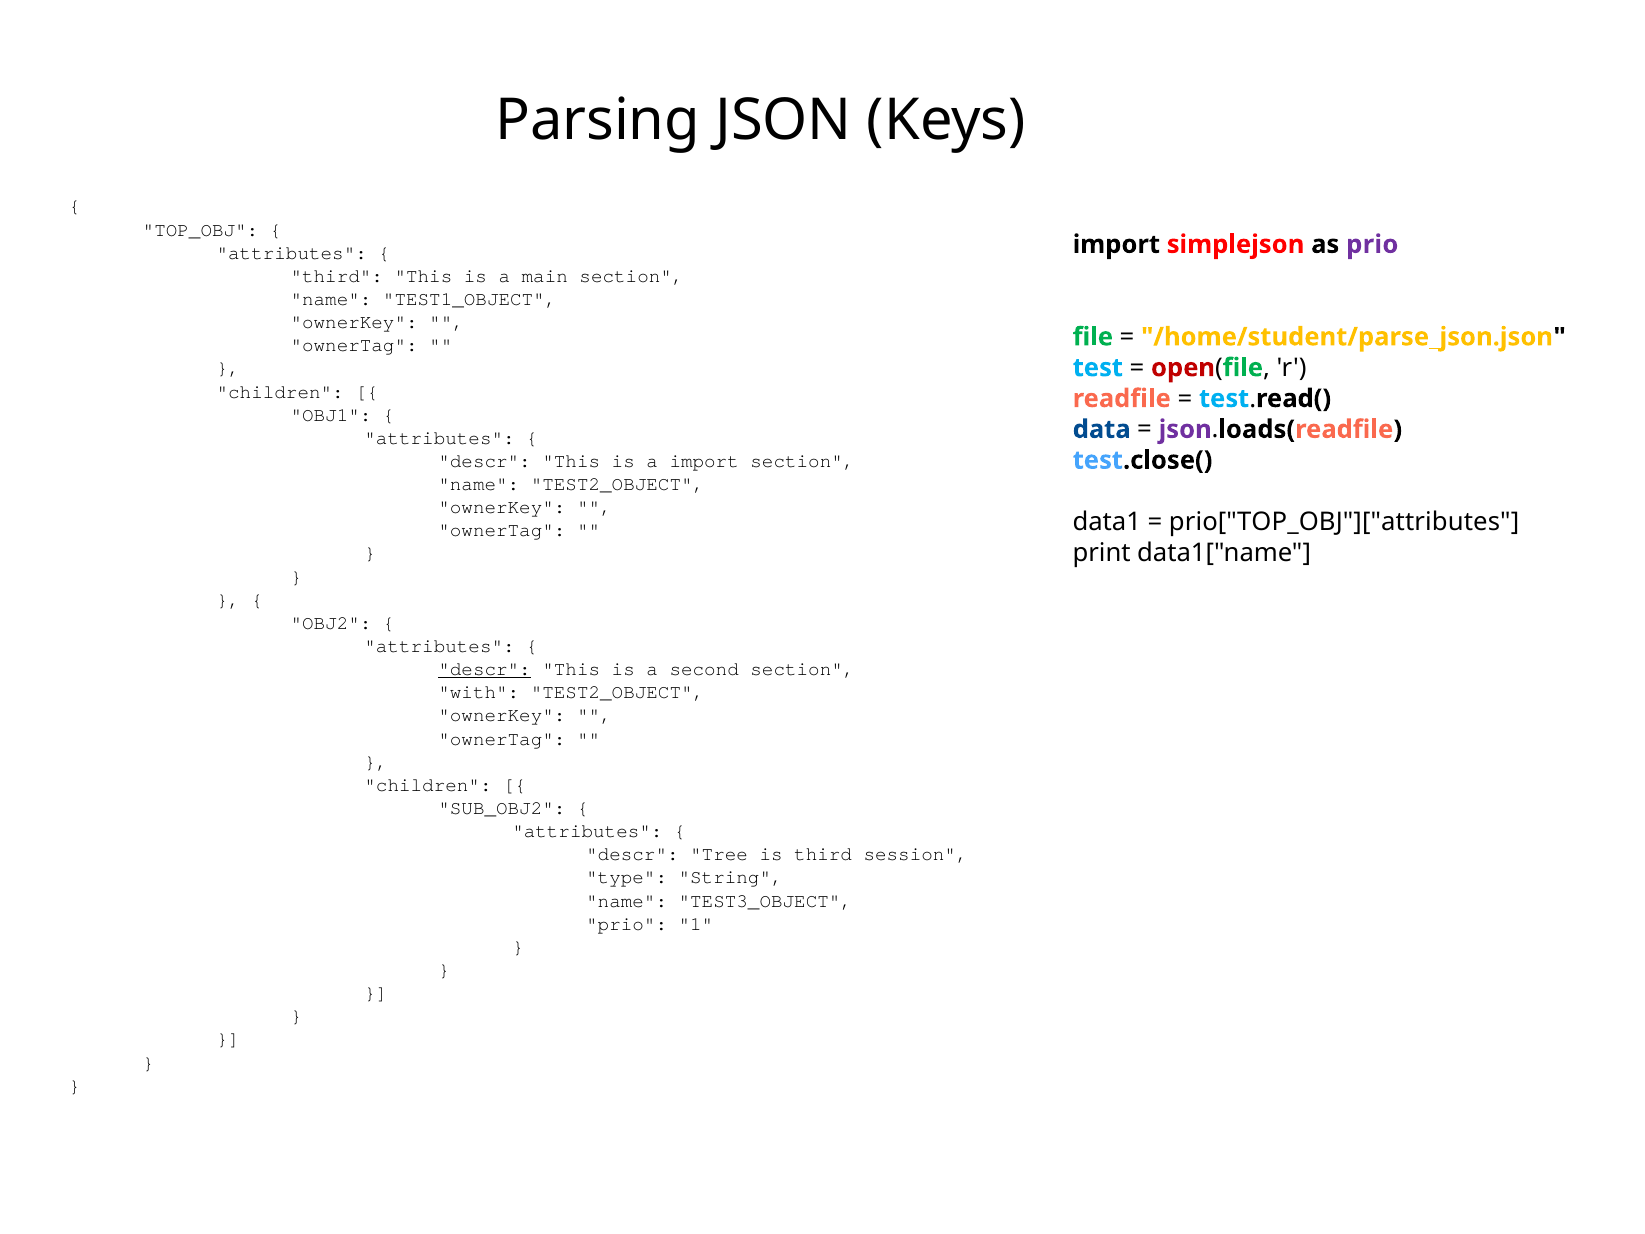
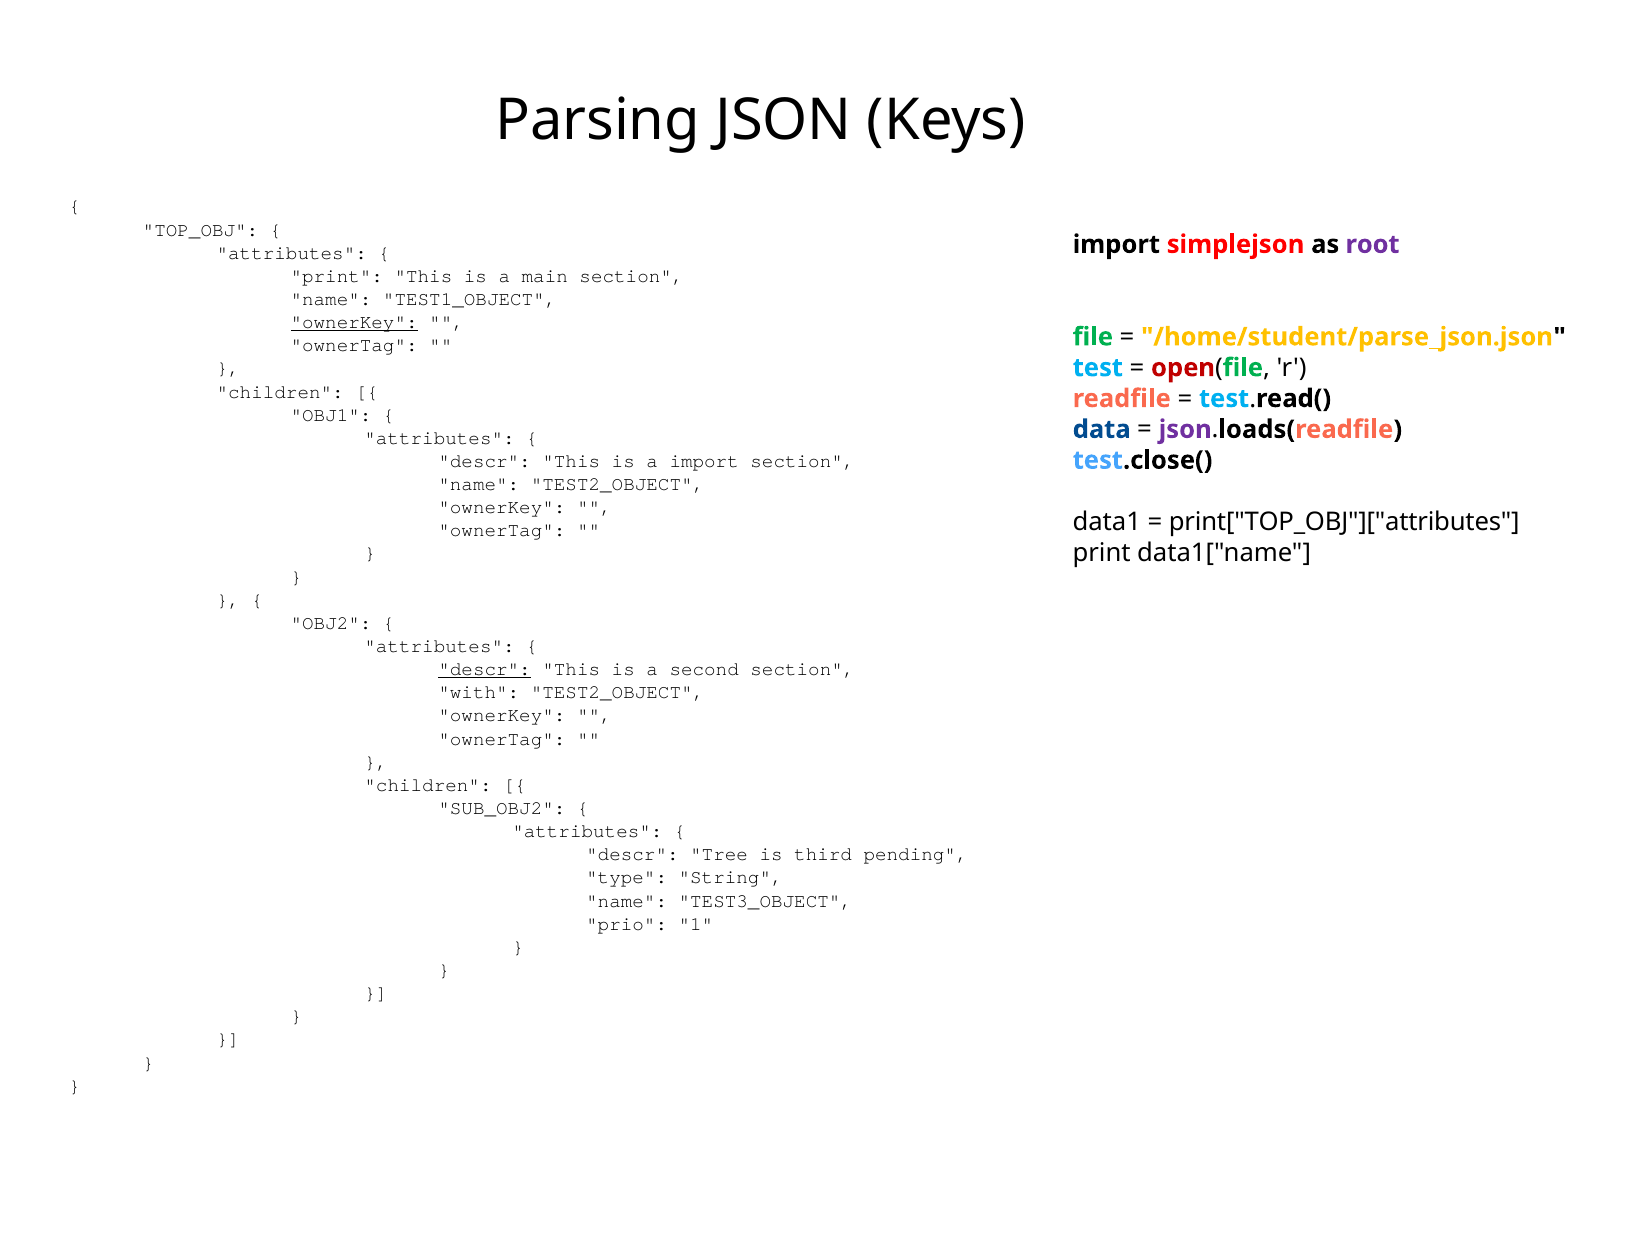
as prio: prio -> root (1373, 244)
third: third -> print (337, 276)
ownerKey underline: none -> present (354, 322)
prio["TOP_OBJ"]["attributes: prio["TOP_OBJ"]["attributes -> print["TOP_OBJ"]["attributes (1344, 522)
session: session -> pending (916, 854)
